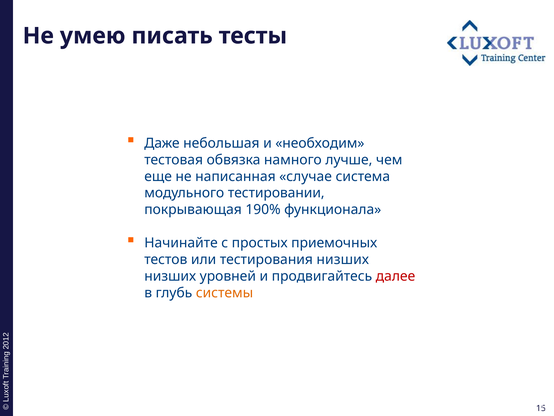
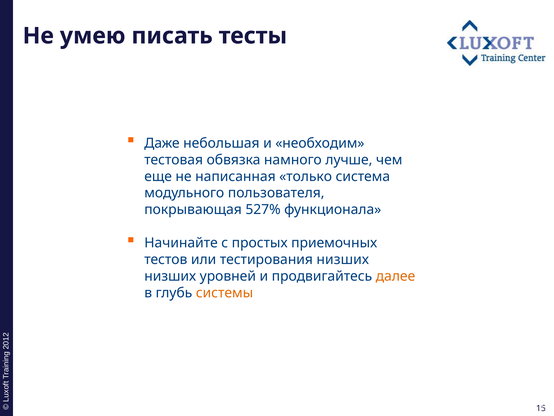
случае: случае -> только (306, 176)
тестировании: тестировании -> пользователя (276, 193)
190%: 190% -> 527% (263, 209)
далее colour: red -> orange (395, 276)
